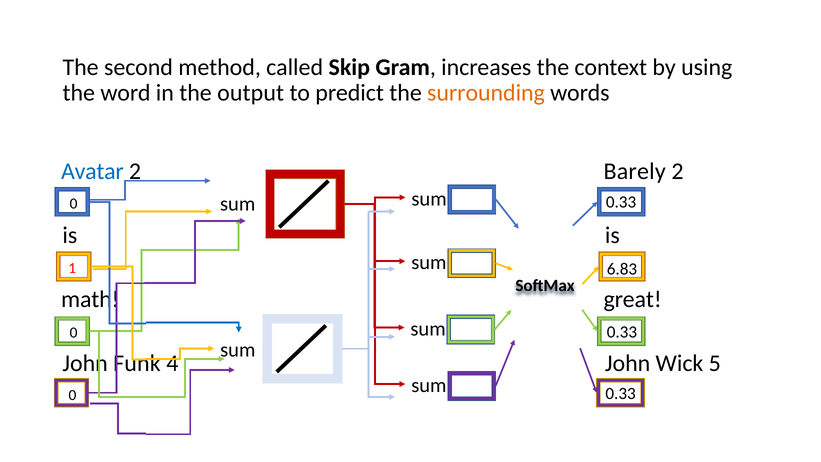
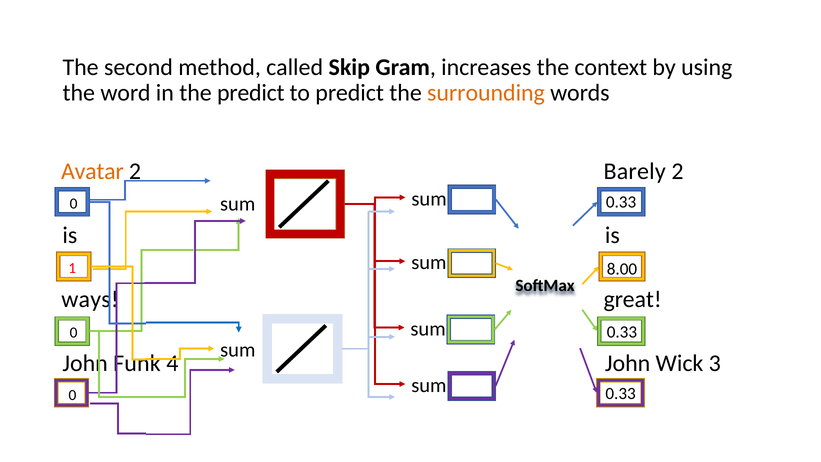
the output: output -> predict (251, 93)
Avatar colour: blue -> orange (92, 171)
6.83: 6.83 -> 8.00 (622, 269)
math: math -> ways (90, 299)
5: 5 -> 3 (715, 363)
